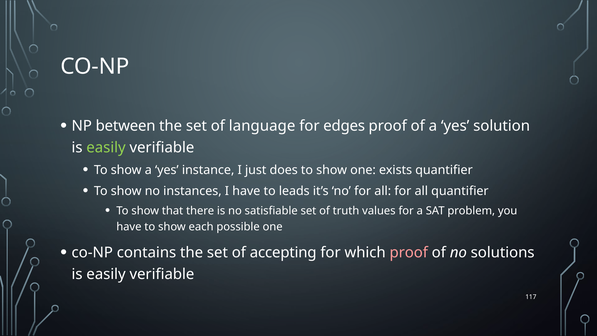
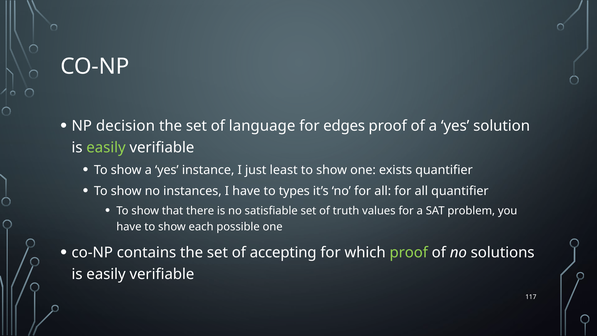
between: between -> decision (125, 126)
does: does -> least (284, 170)
leads: leads -> types (294, 191)
proof colour: pink -> light green (409, 253)
